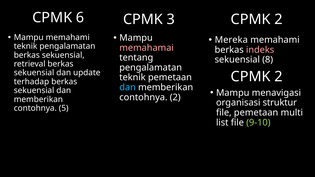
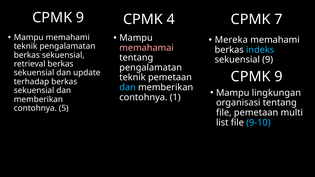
6: 6 -> 9 (80, 18)
3: 3 -> 4 (171, 19)
2: 2 -> 7 (278, 19)
indeks colour: pink -> light blue (260, 50)
sekuensial 8: 8 -> 9 (268, 60)
2: 2 -> 9 (278, 77)
menavigasi: menavigasi -> lingkungan (276, 93)
contohnya 2: 2 -> 1 (175, 97)
organisasi struktur: struktur -> tentang (280, 103)
9-10 colour: light green -> light blue (258, 123)
